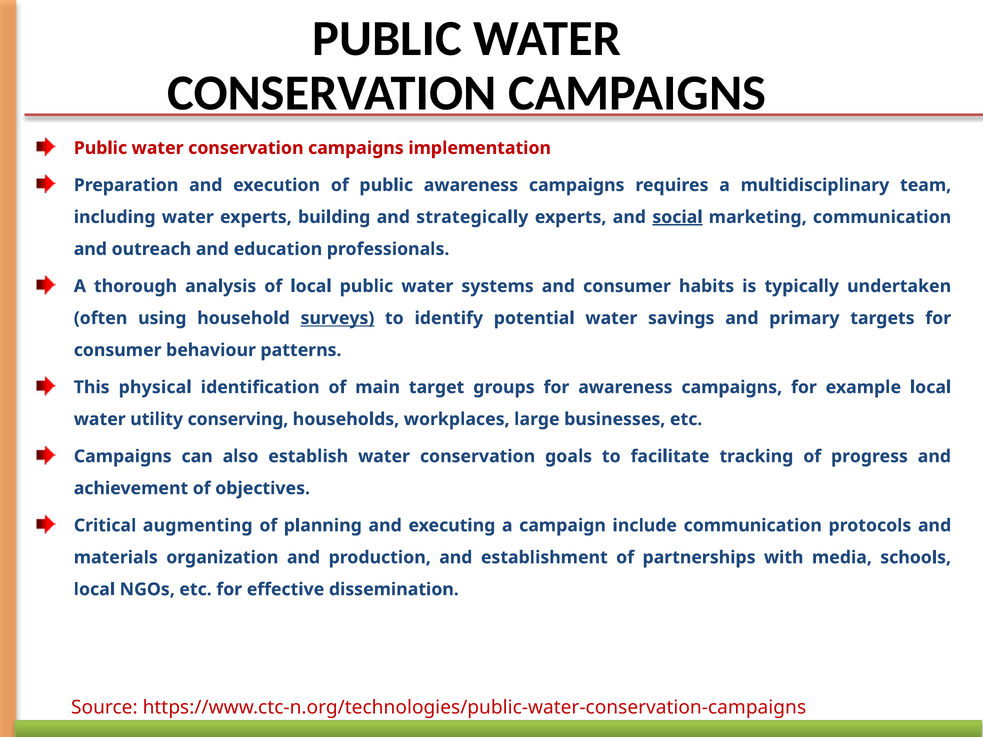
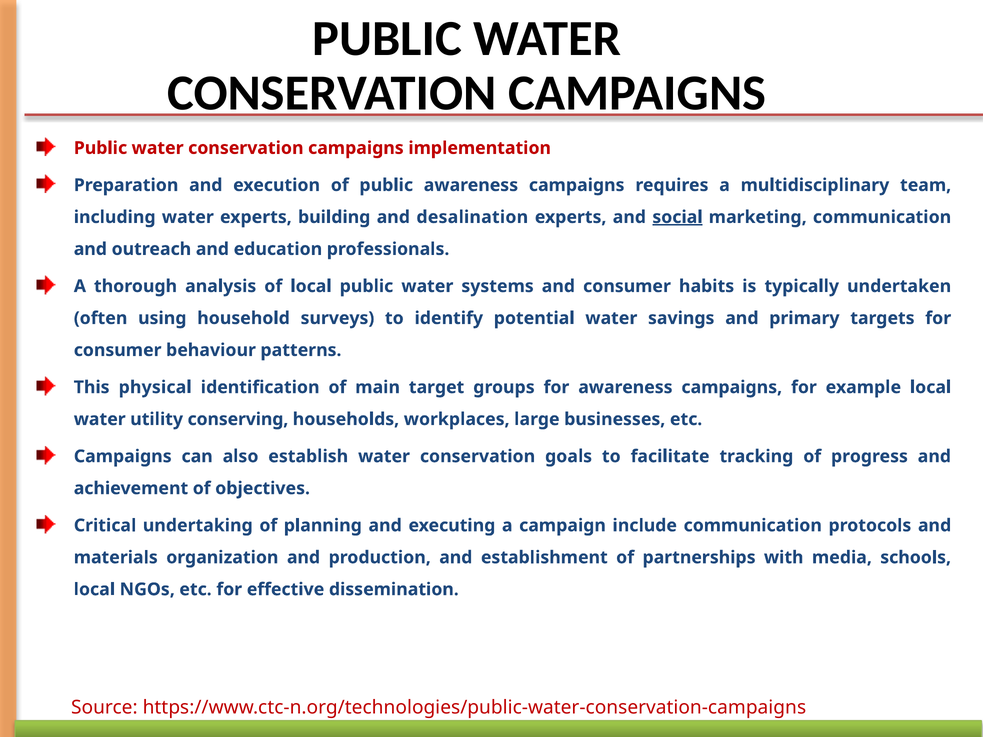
strategically: strategically -> desalination (472, 217)
surveys underline: present -> none (337, 318)
augmenting: augmenting -> undertaking (198, 526)
